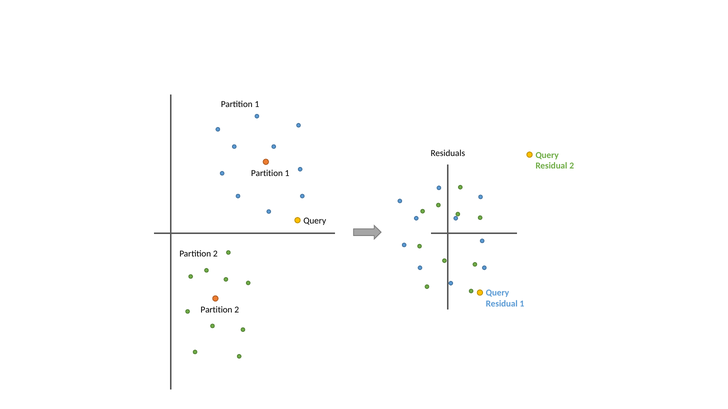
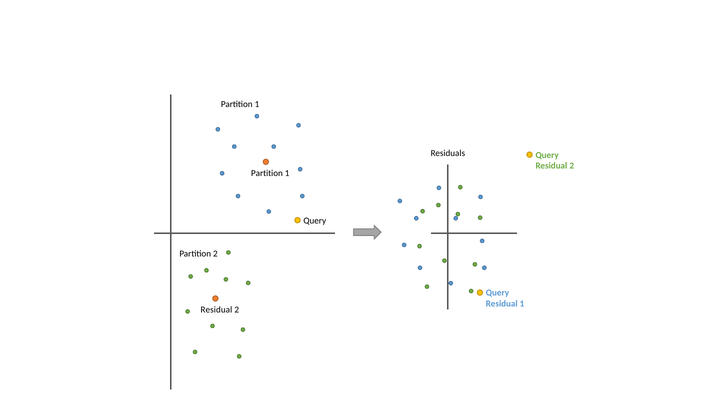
Partition: Partition -> Residual (216, 310)
